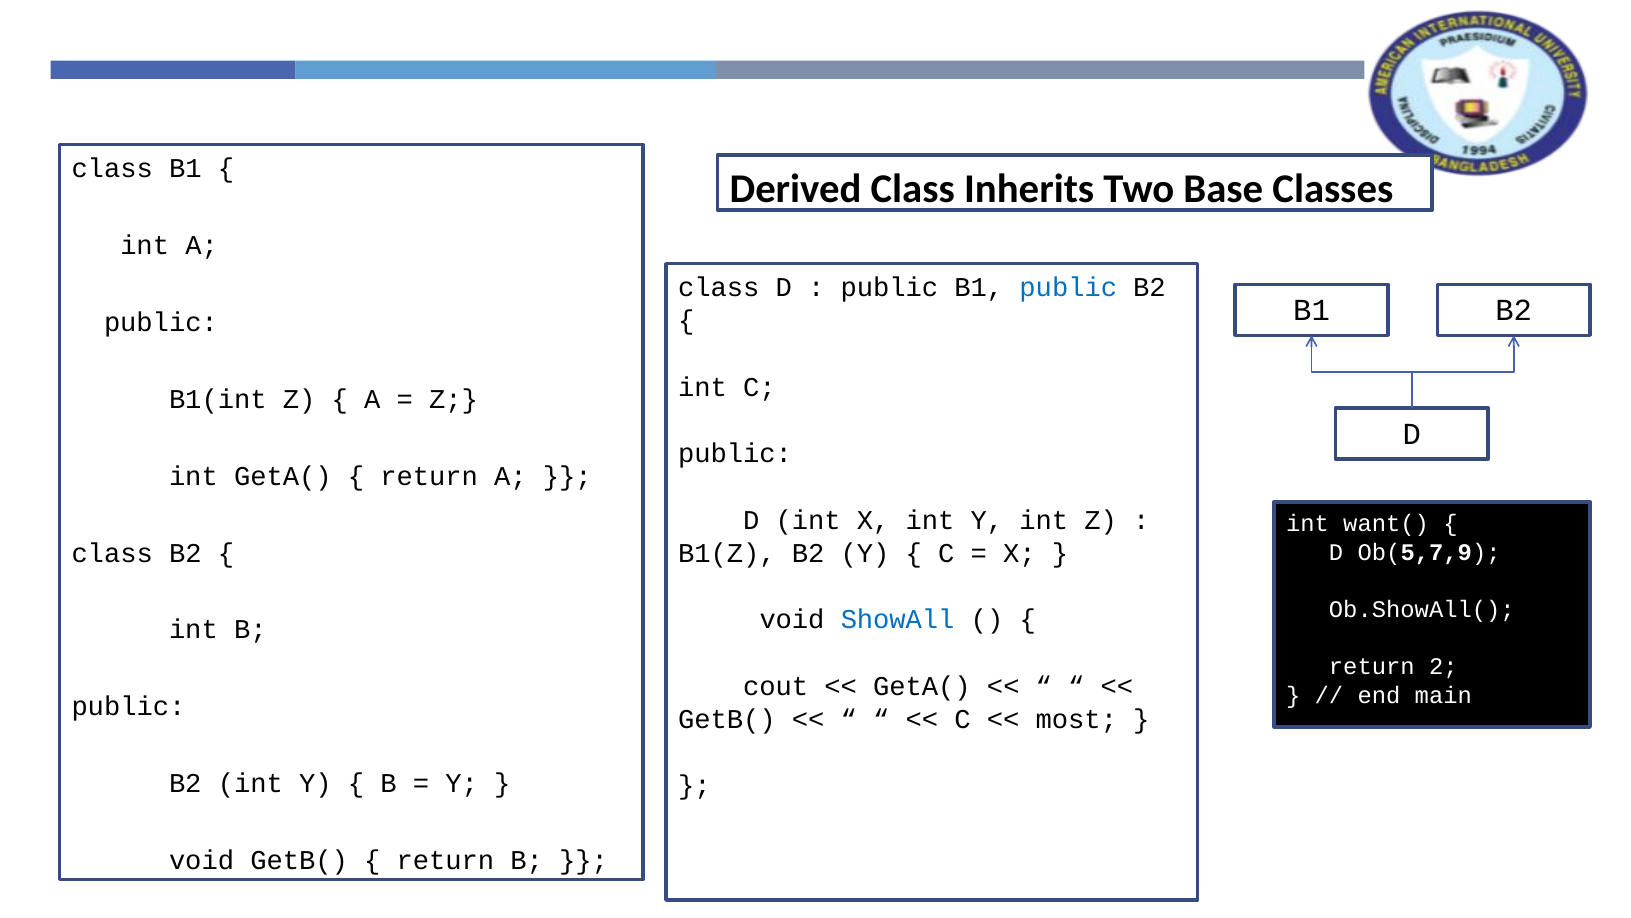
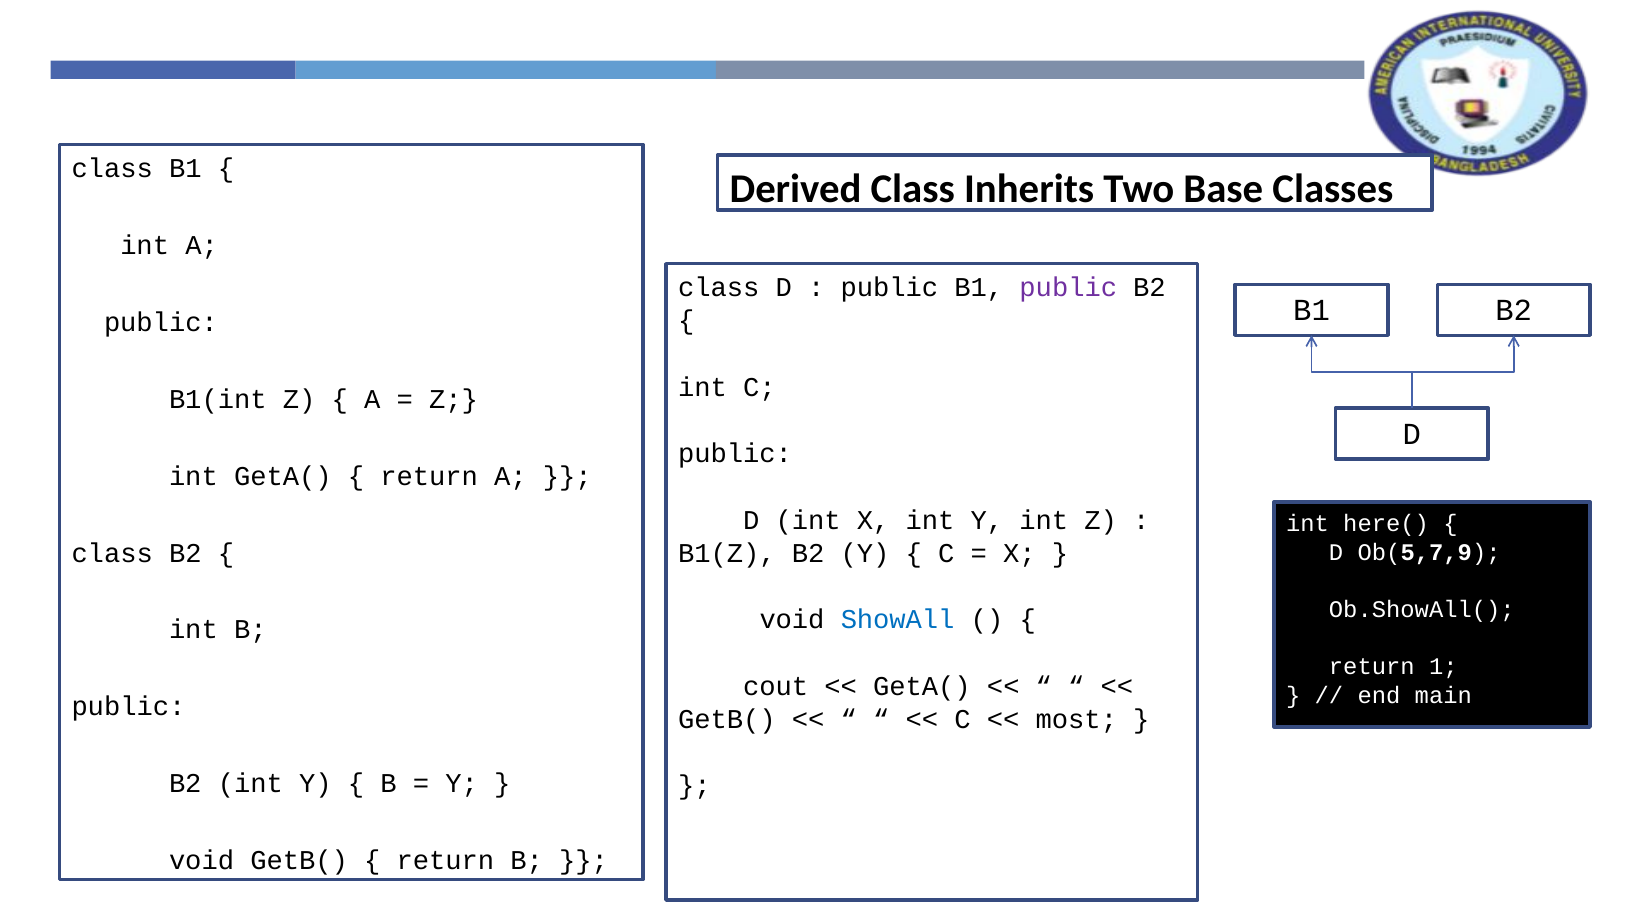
public colour: blue -> purple (1068, 288)
want(: want( -> here( (1386, 523)
2: 2 -> 1 (1443, 666)
